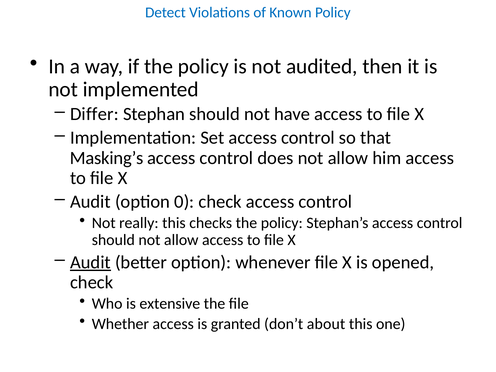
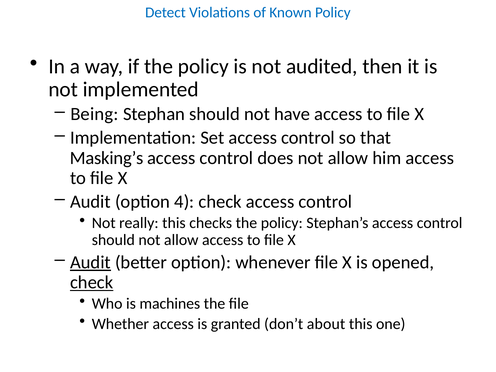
Differ: Differ -> Being (94, 114)
0: 0 -> 4 (184, 202)
check underline: none -> present (92, 282)
extensive: extensive -> machines (170, 304)
